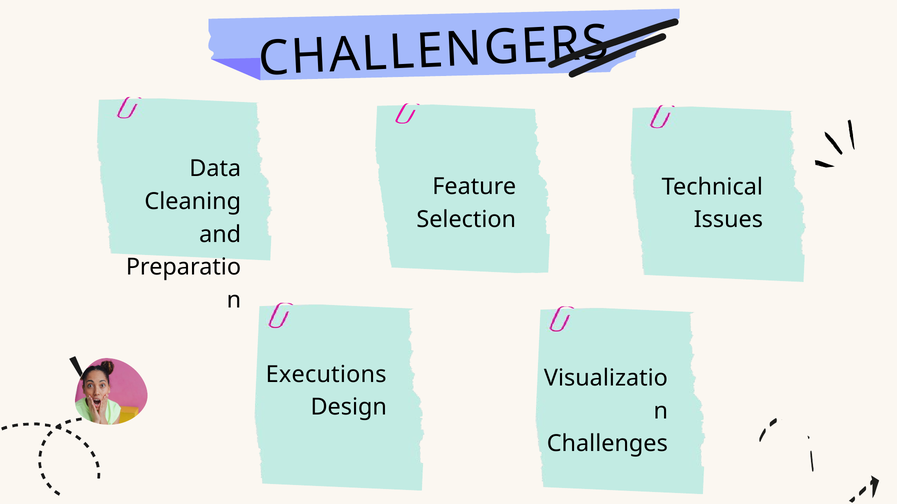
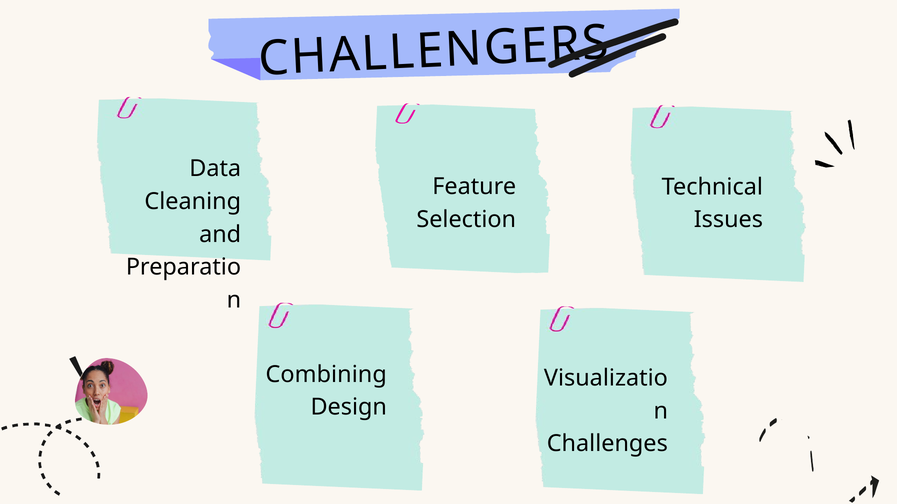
Executions: Executions -> Combining (326, 375)
